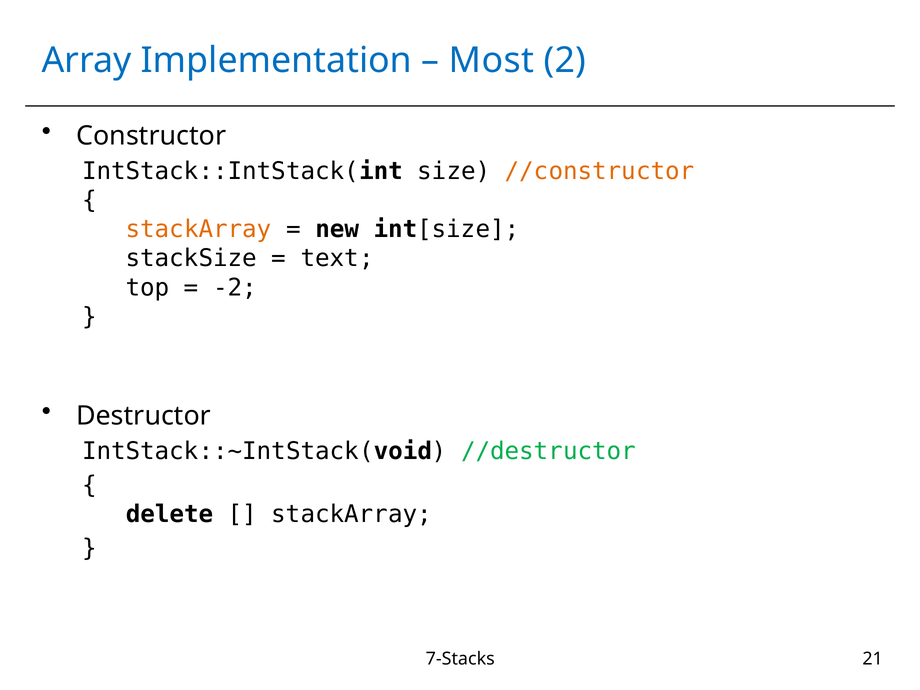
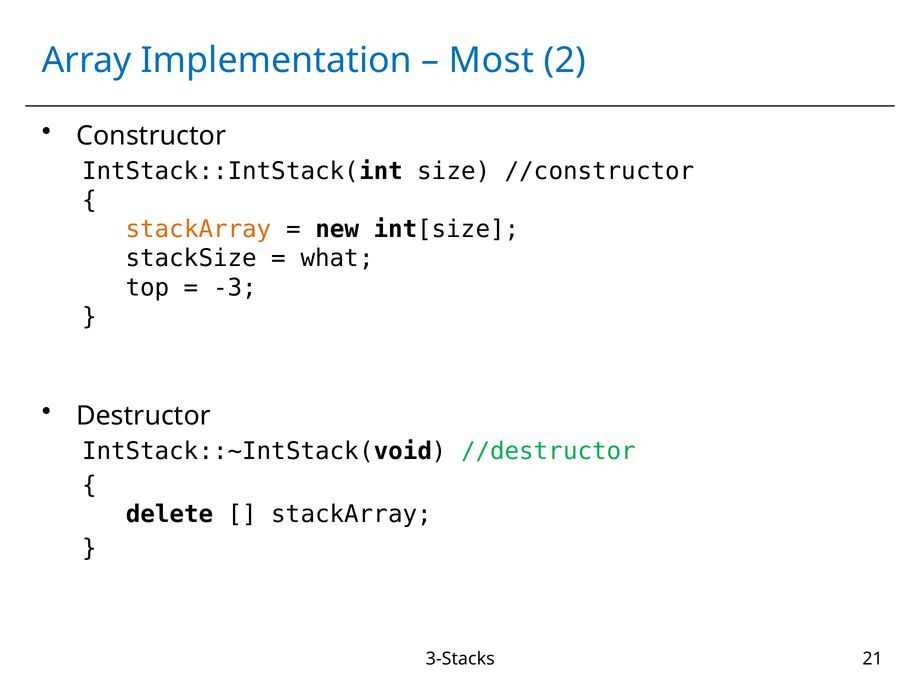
//constructor colour: orange -> black (600, 171)
text: text -> what (337, 258)
-2: -2 -> -3 (235, 288)
7-Stacks: 7-Stacks -> 3-Stacks (460, 659)
